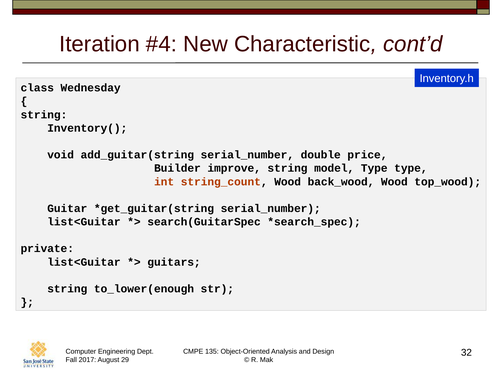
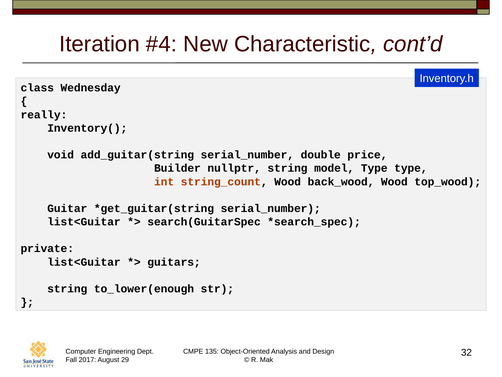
string: string -> really (44, 115)
improve: improve -> nullptr (234, 168)
